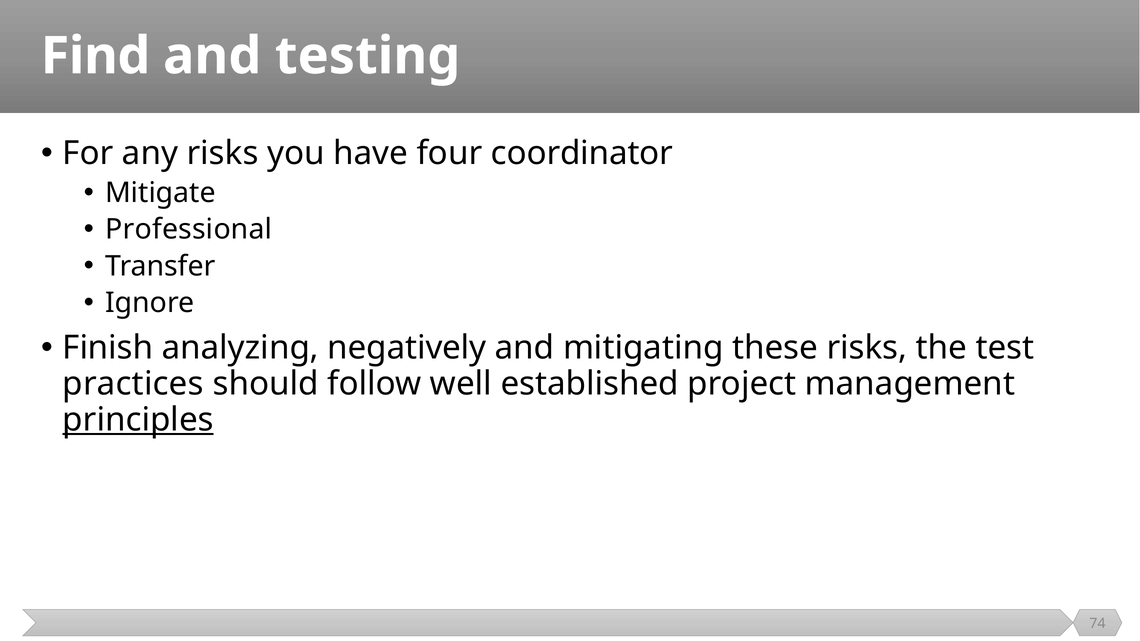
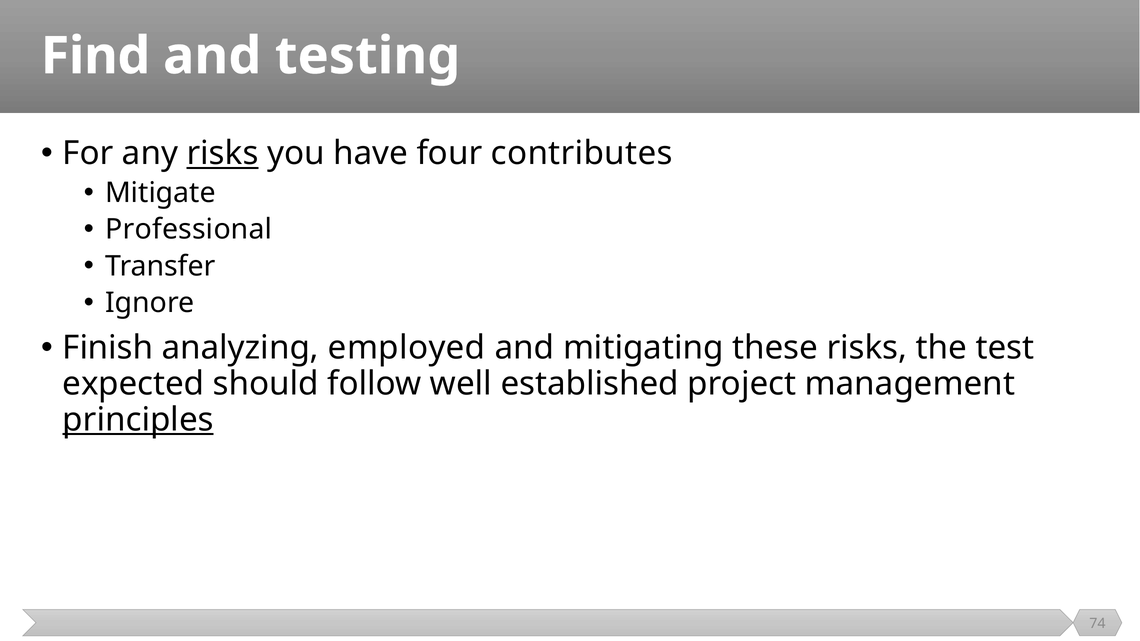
risks underline: none -> present (223, 154)
coordinator: coordinator -> contributes (582, 154)
negatively: negatively -> employed (407, 348)
practices: practices -> expected (133, 384)
